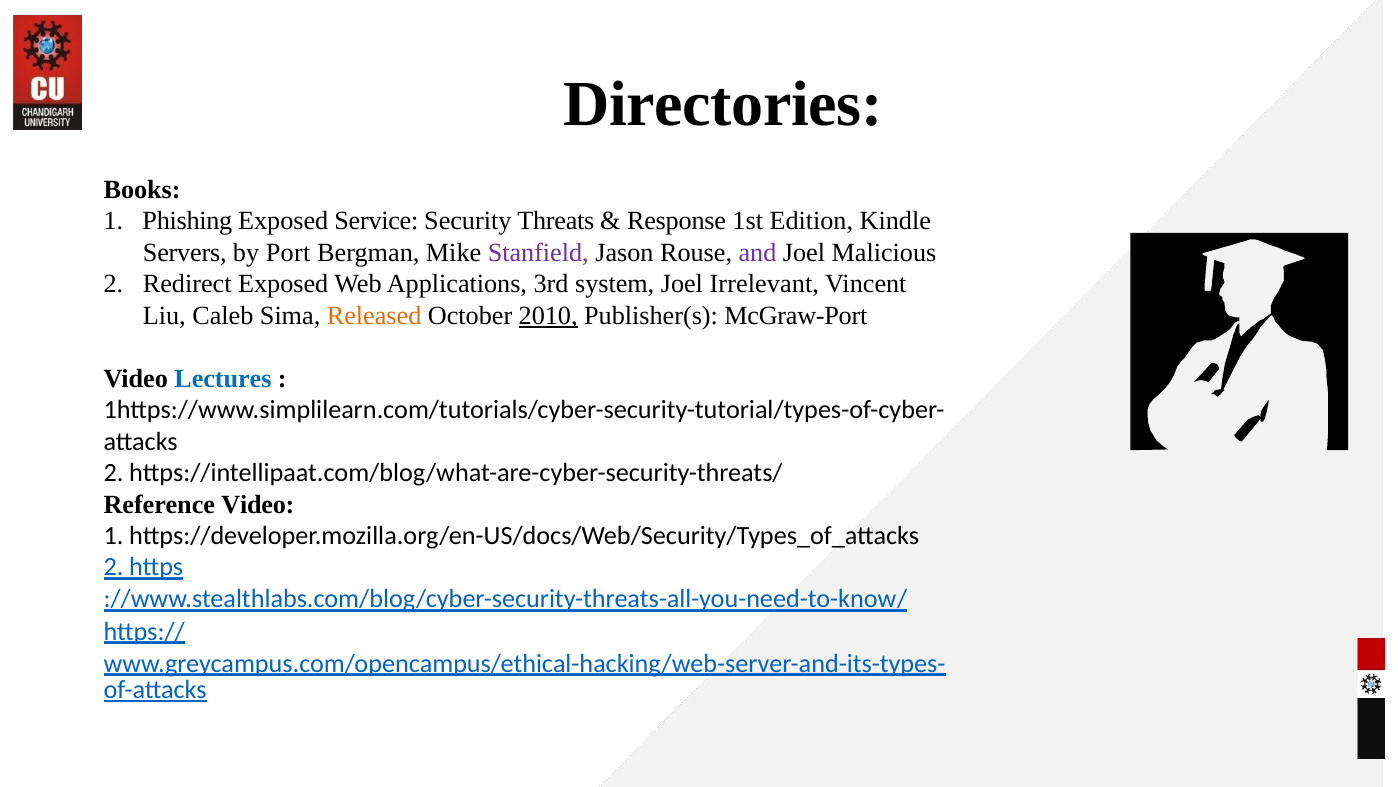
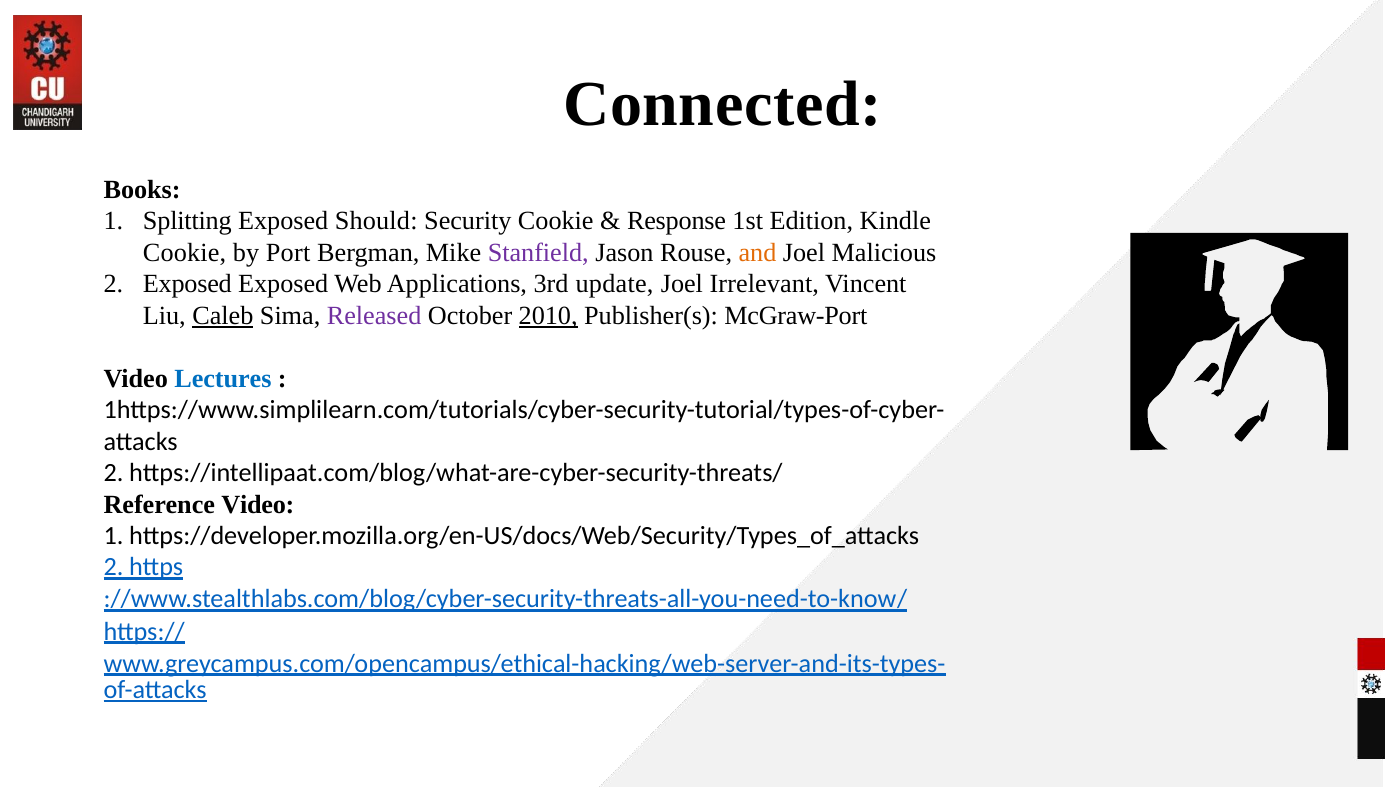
Directories: Directories -> Connected (722, 104)
Phishing: Phishing -> Splitting (187, 221)
Service: Service -> Should (376, 221)
Security Threats: Threats -> Cookie (556, 221)
Servers: Servers -> Cookie (185, 252)
and colour: purple -> orange (758, 252)
2 Redirect: Redirect -> Exposed (187, 284)
system: system -> update (615, 284)
Caleb underline: none -> present (223, 315)
Released colour: orange -> purple (374, 315)
